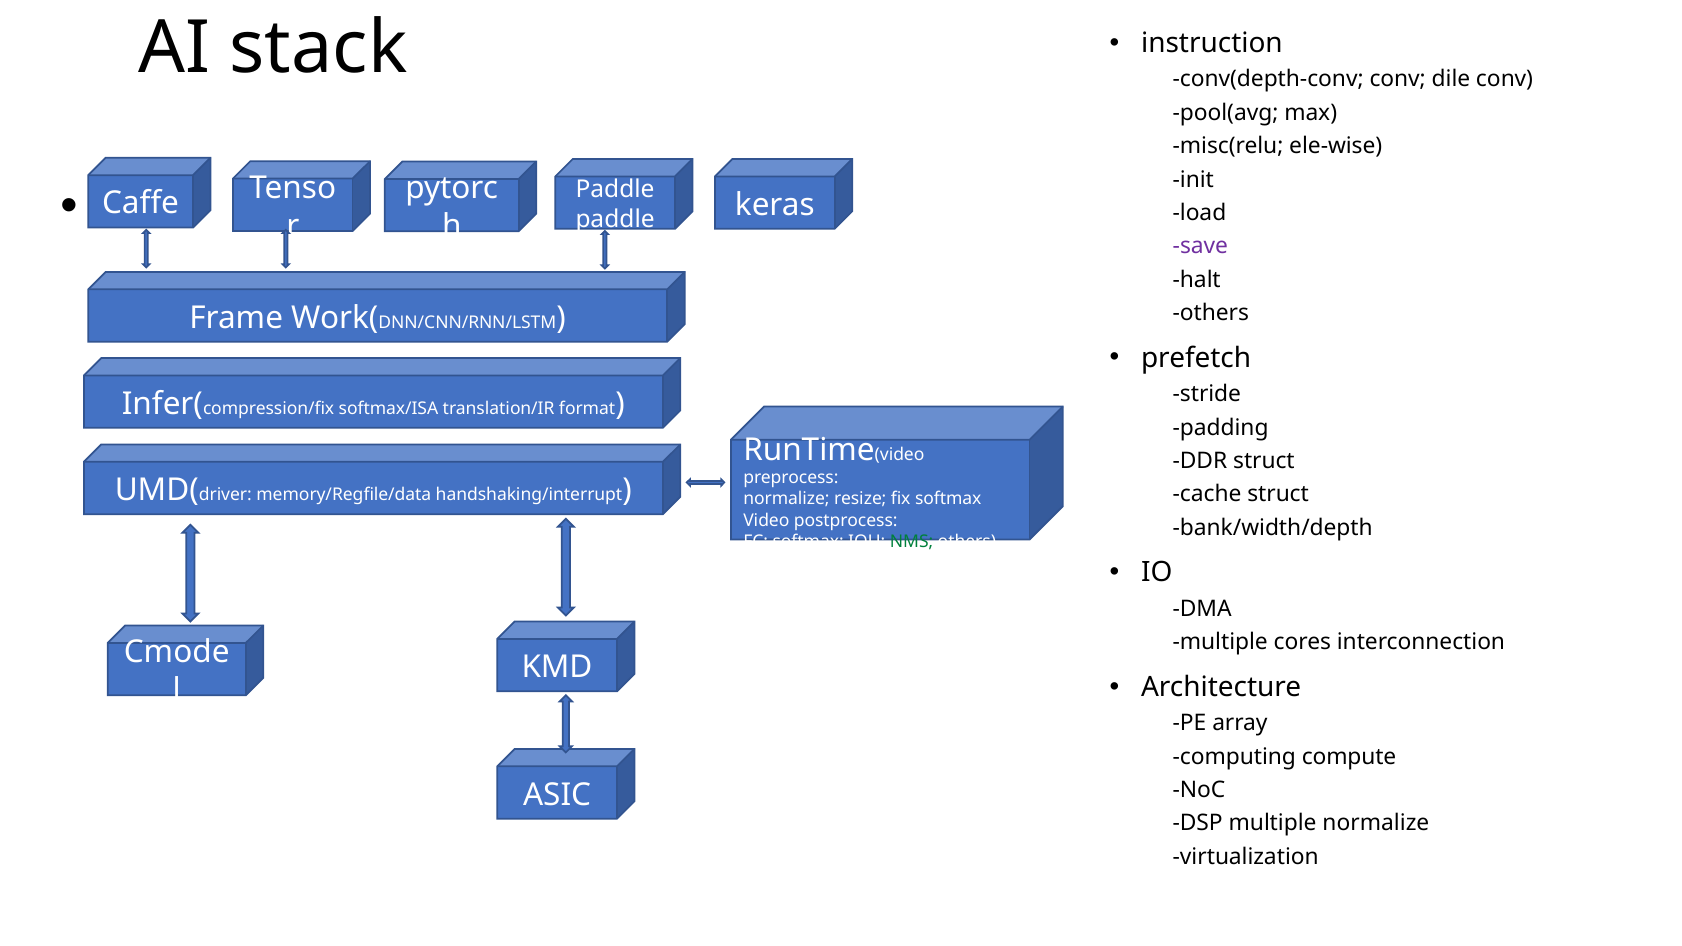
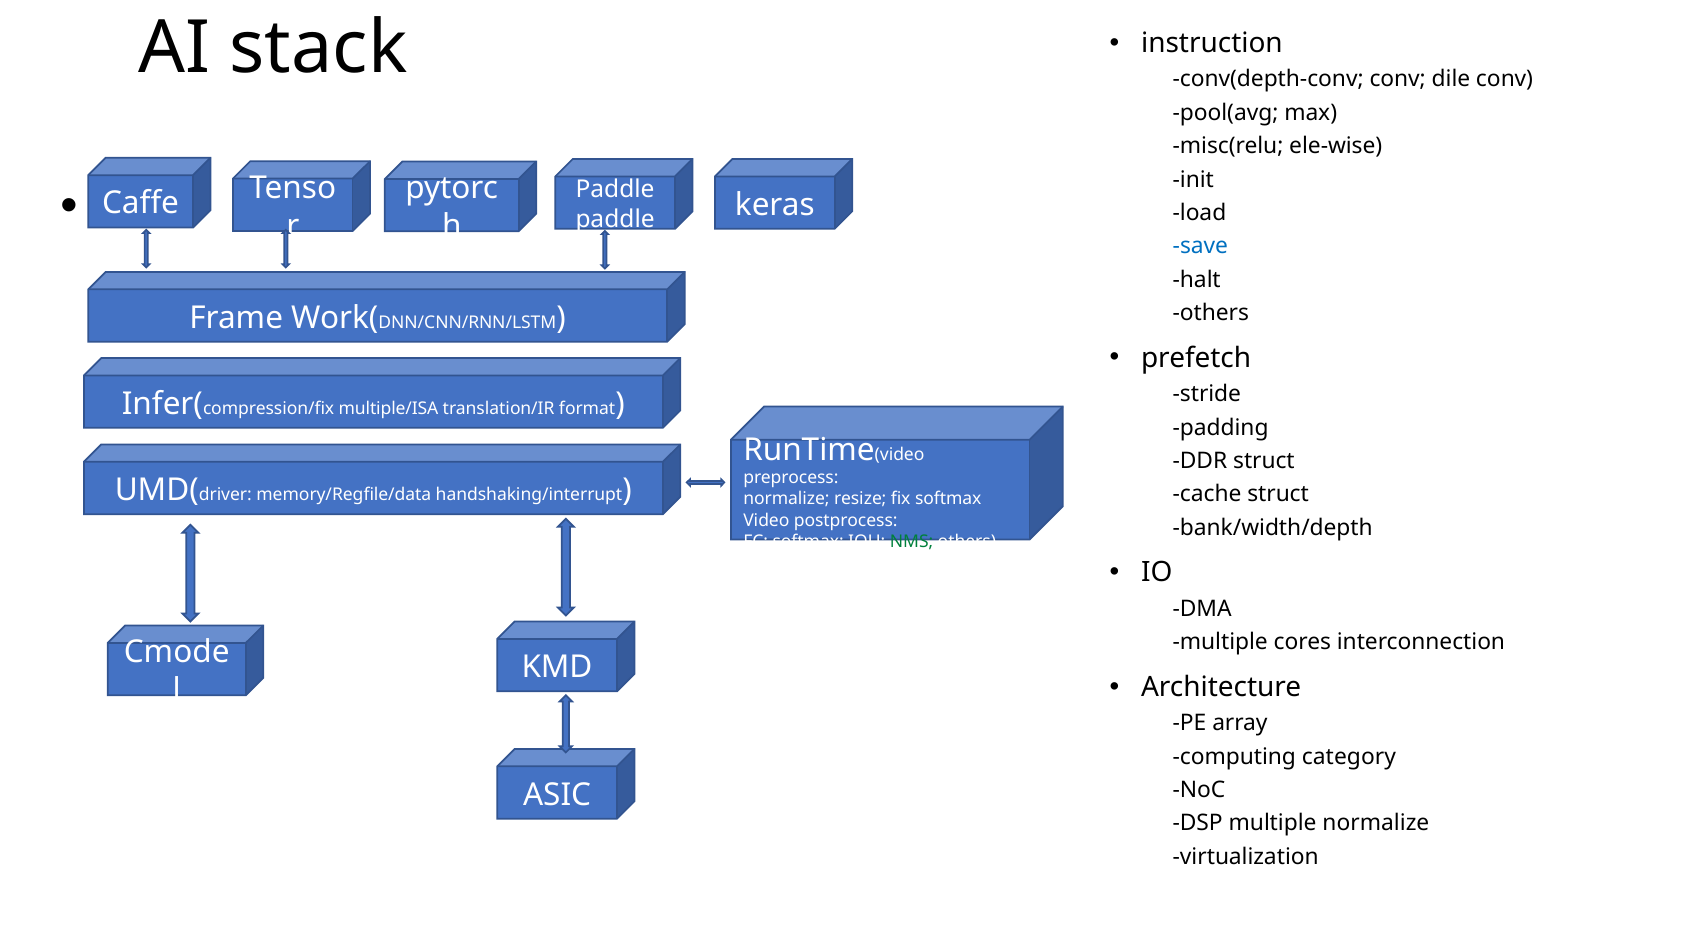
save colour: purple -> blue (1200, 246)
softmax/ISA: softmax/ISA -> multiple/ISA (388, 409)
compute: compute -> category (1349, 757)
